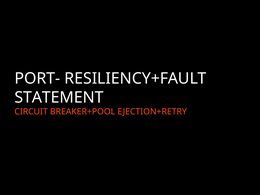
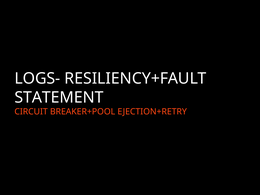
PORT-: PORT- -> LOGS- (37, 78)
